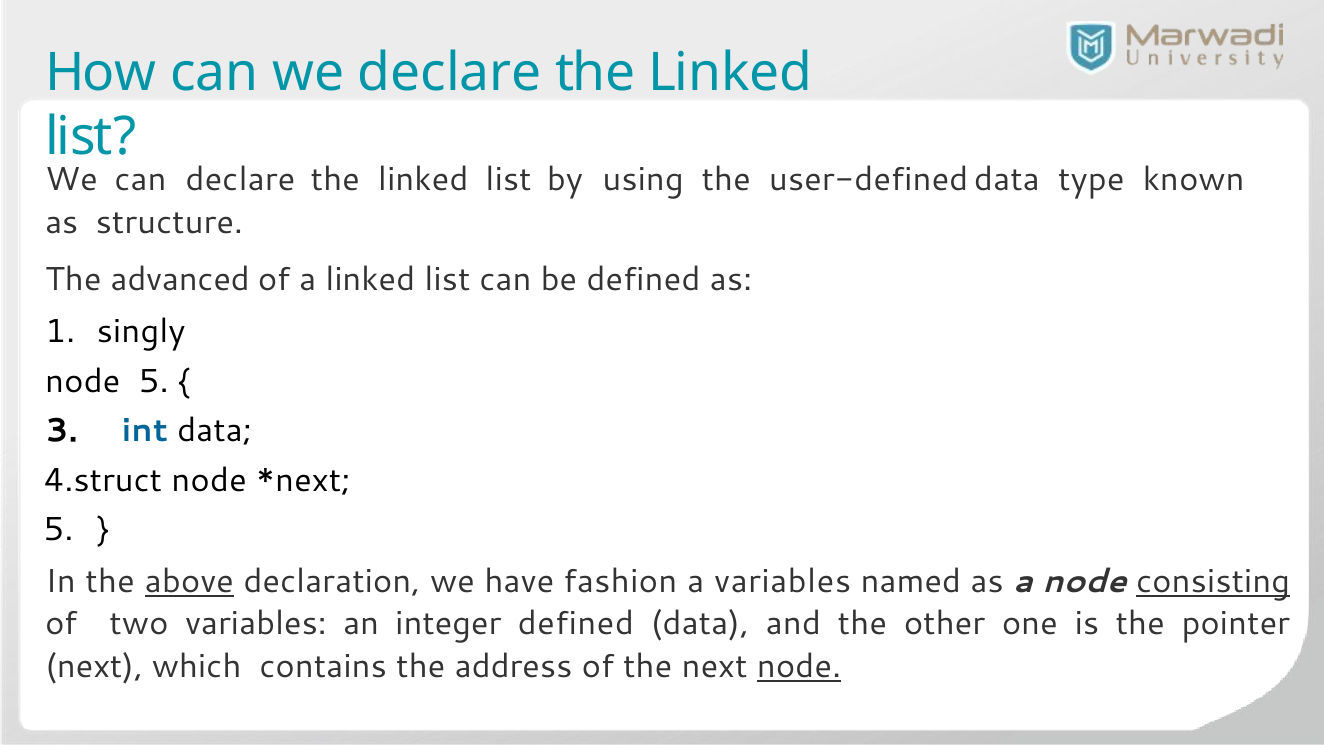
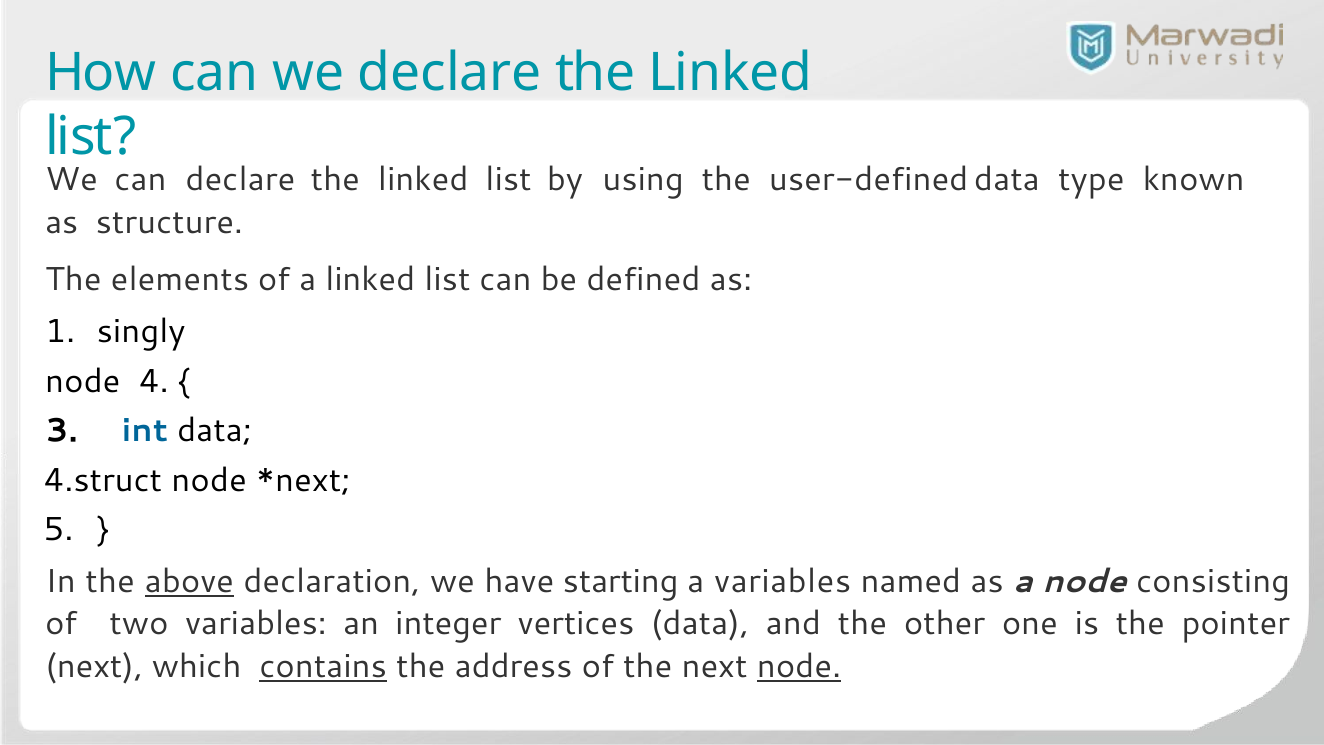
advanced: advanced -> elements (180, 280)
node 5: 5 -> 4 (154, 381)
fashion: fashion -> starting (621, 581)
consisting underline: present -> none (1213, 581)
integer defined: defined -> vertices (576, 624)
contains underline: none -> present (323, 666)
